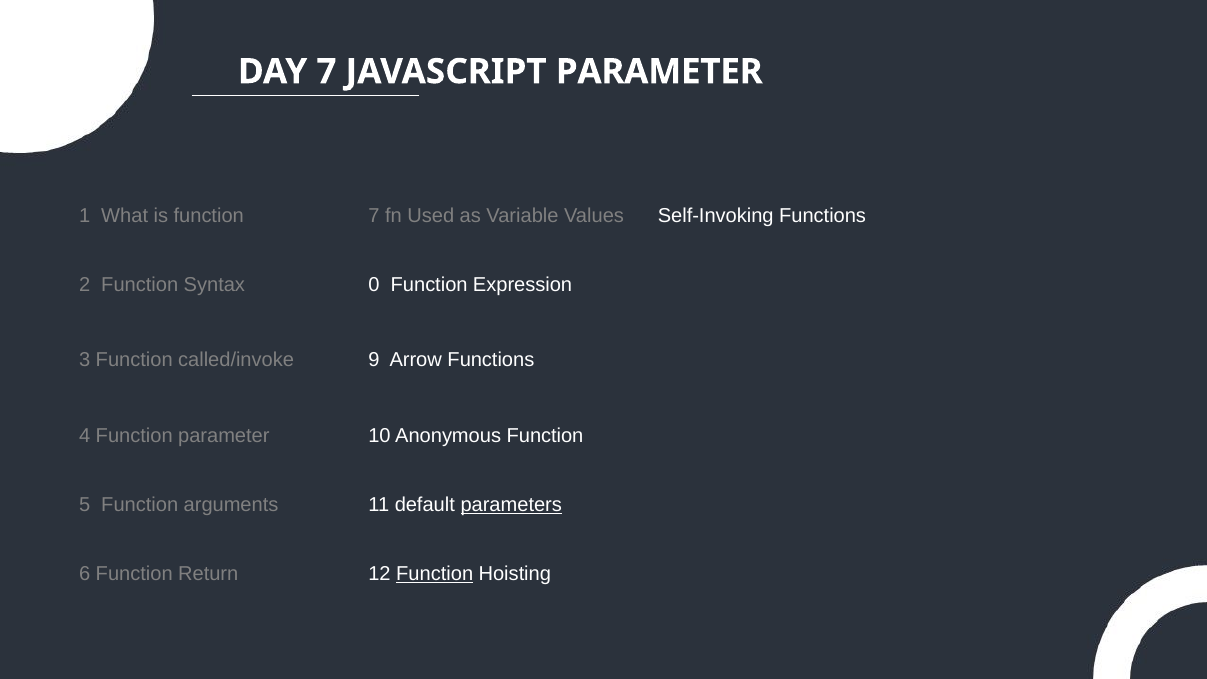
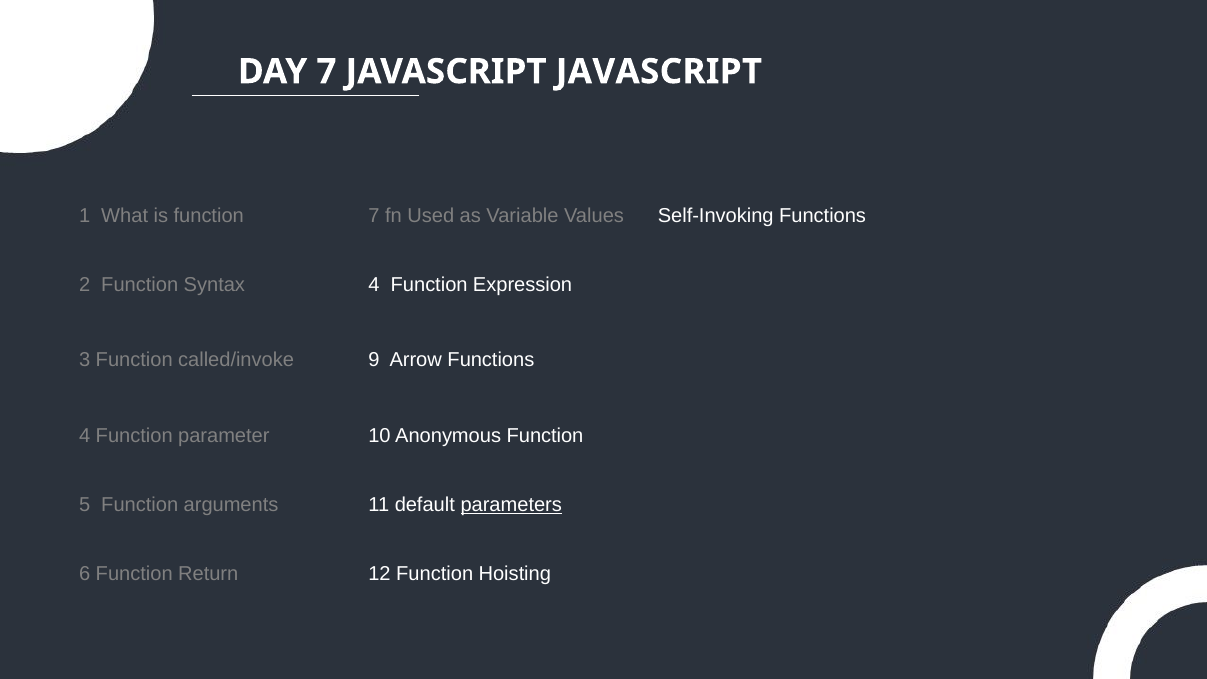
JAVASCRIPT PARAMETER: PARAMETER -> JAVASCRIPT (659, 72)
Syntax 0: 0 -> 4 (374, 285)
Function underline: present -> none (435, 574)
